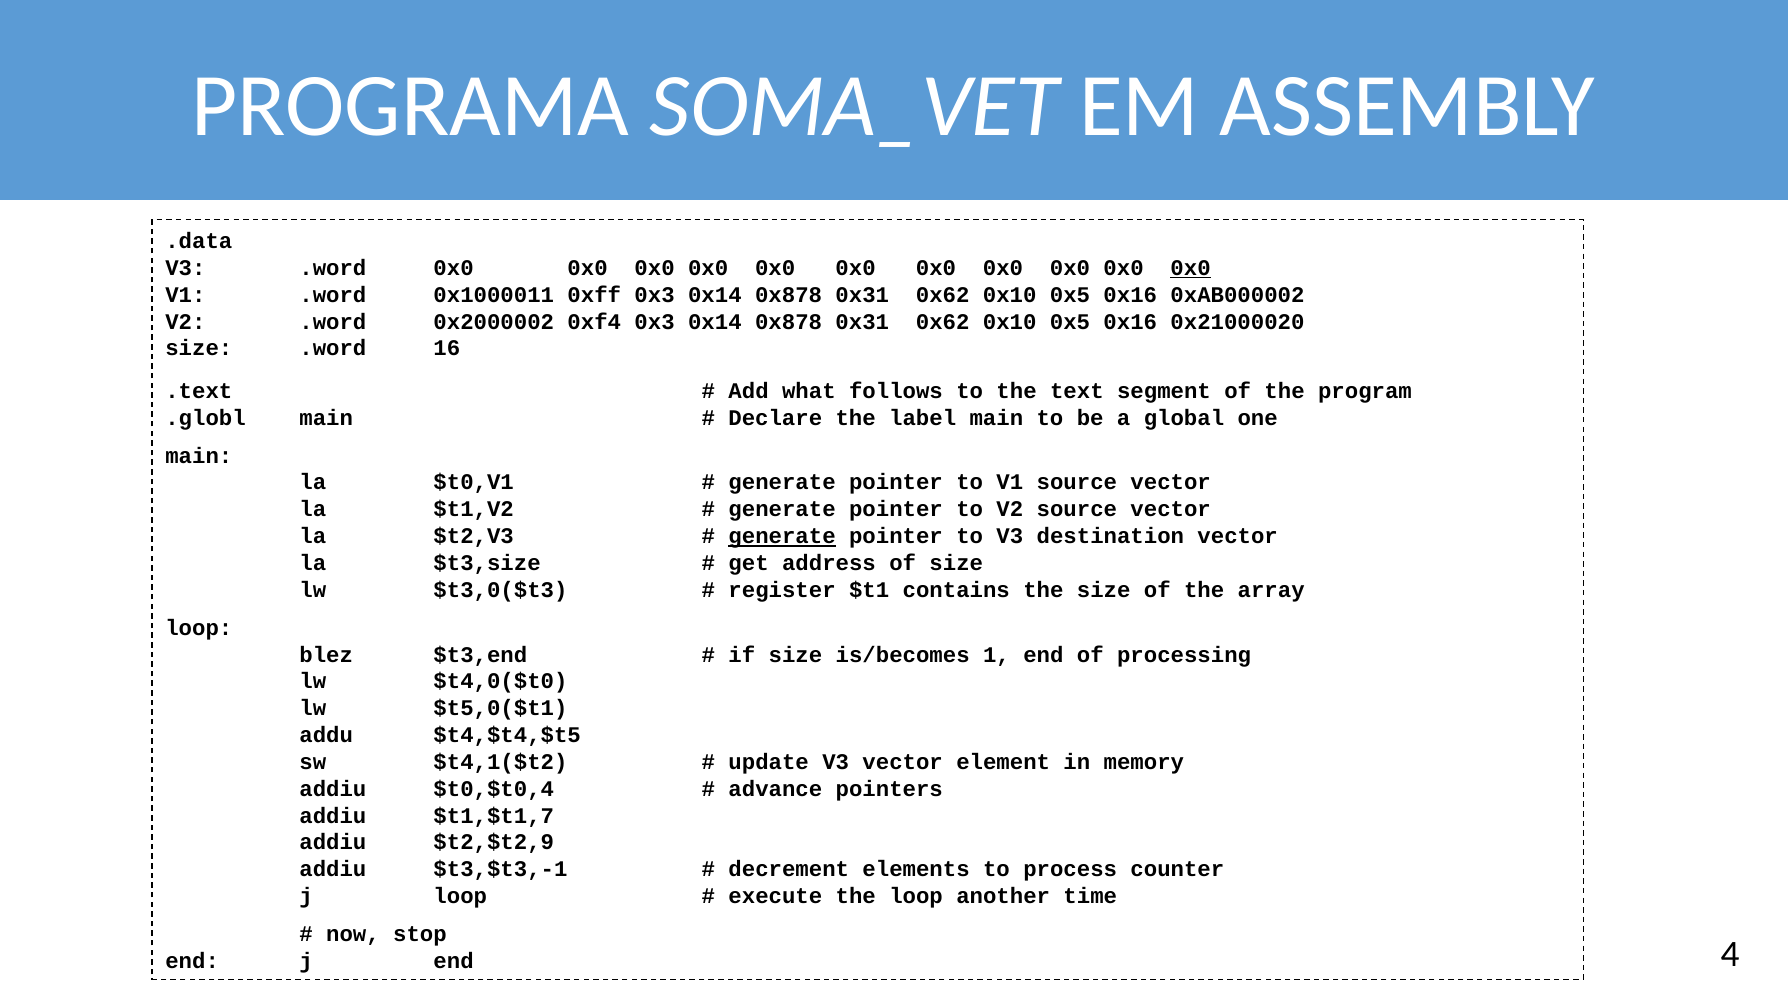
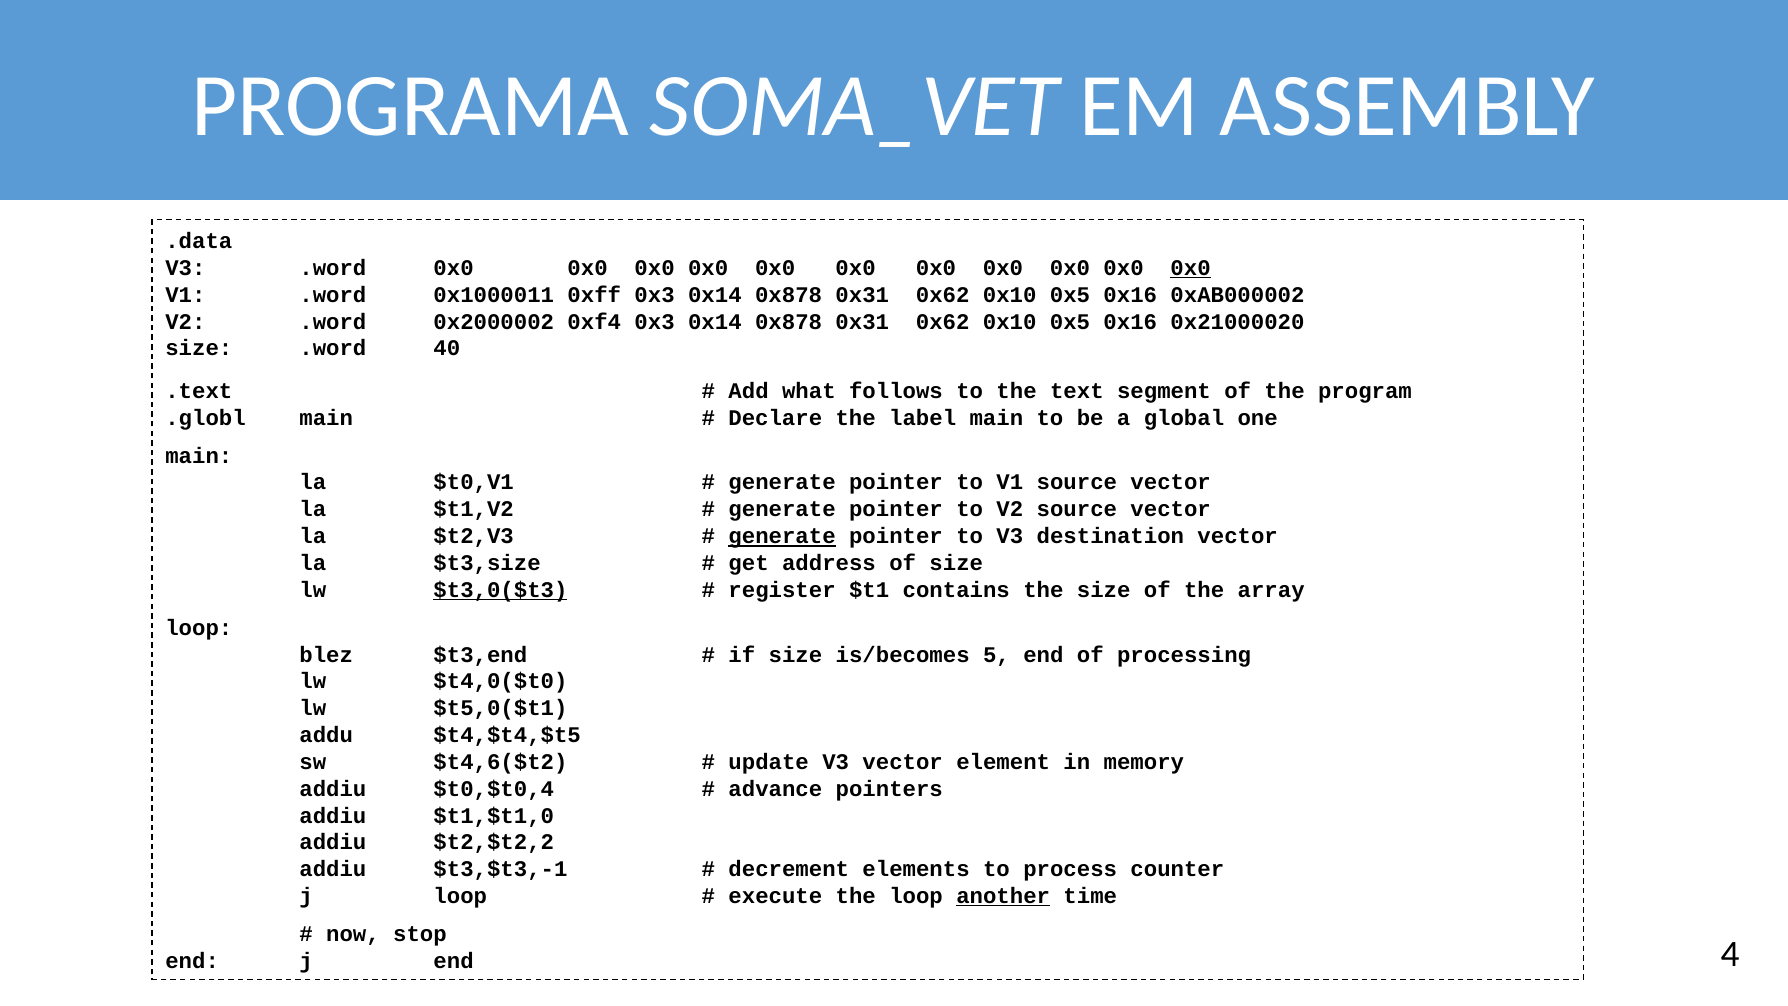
16: 16 -> 40 (447, 348)
$t3,0($t3 underline: none -> present (500, 590)
1: 1 -> 5 (996, 655)
$t4,1($t2: $t4,1($t2 -> $t4,6($t2 (500, 762)
$t1,$t1,7: $t1,$t1,7 -> $t1,$t1,0 (494, 815)
$t2,$t2,9: $t2,$t2,9 -> $t2,$t2,2 (494, 842)
another underline: none -> present (1003, 896)
